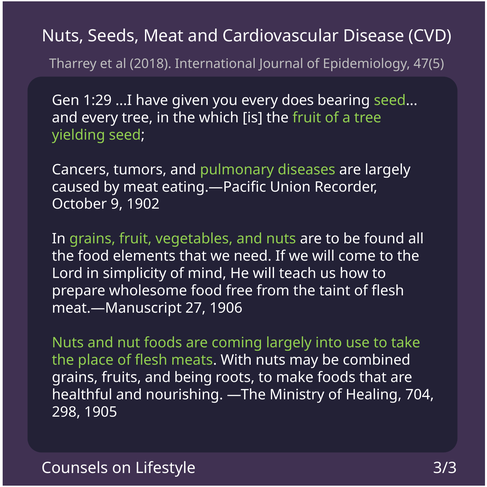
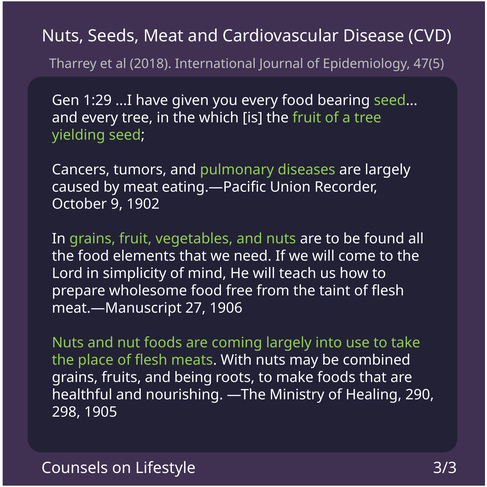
every does: does -> food (298, 100)
704: 704 -> 290 (420, 395)
